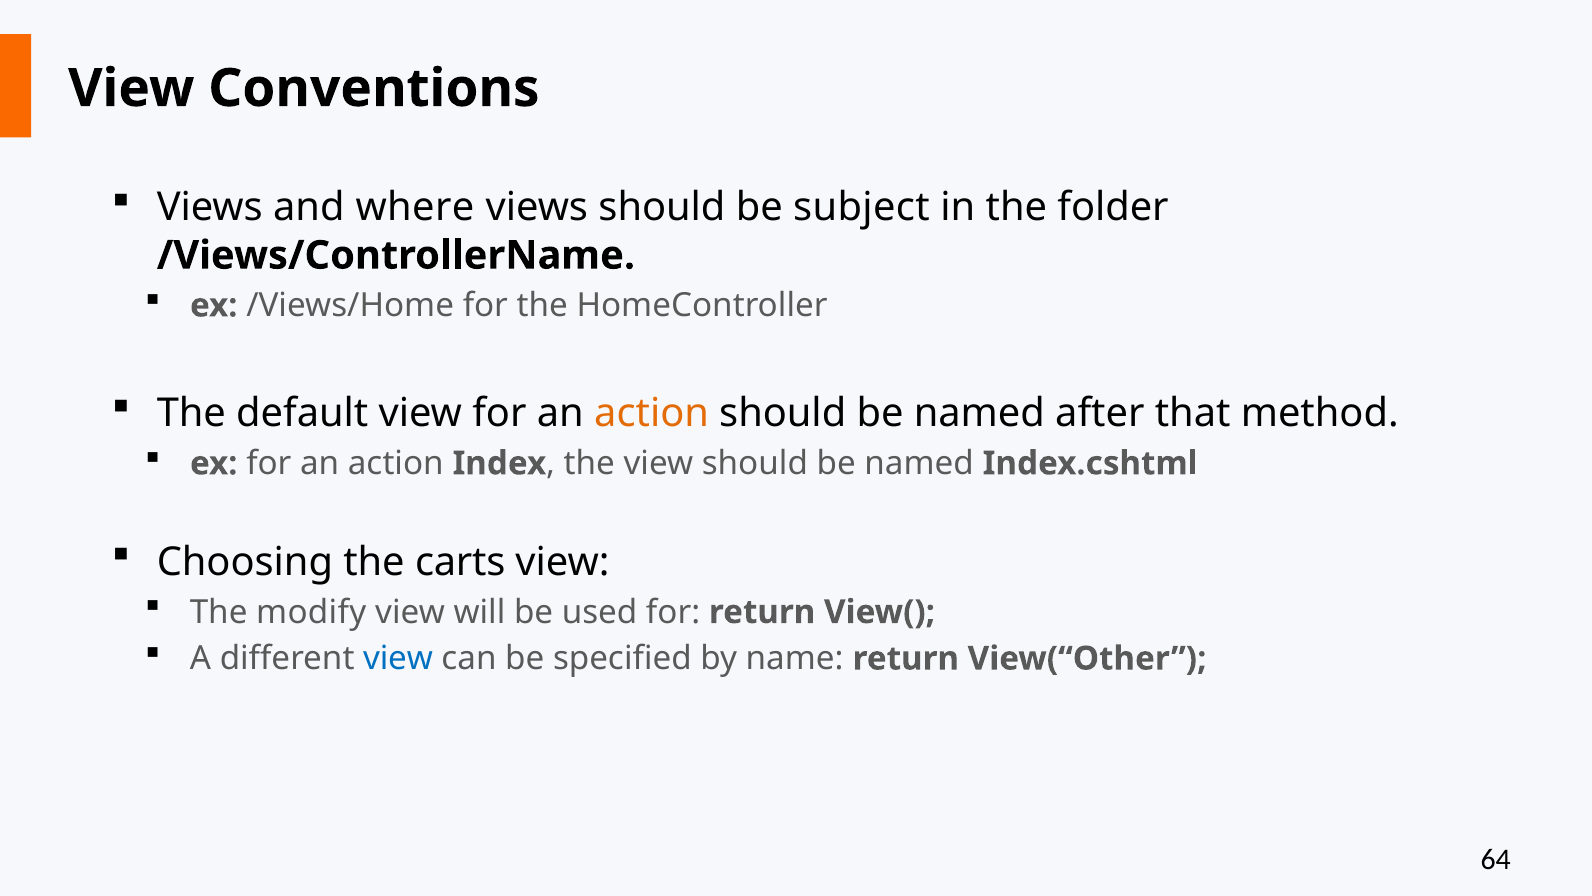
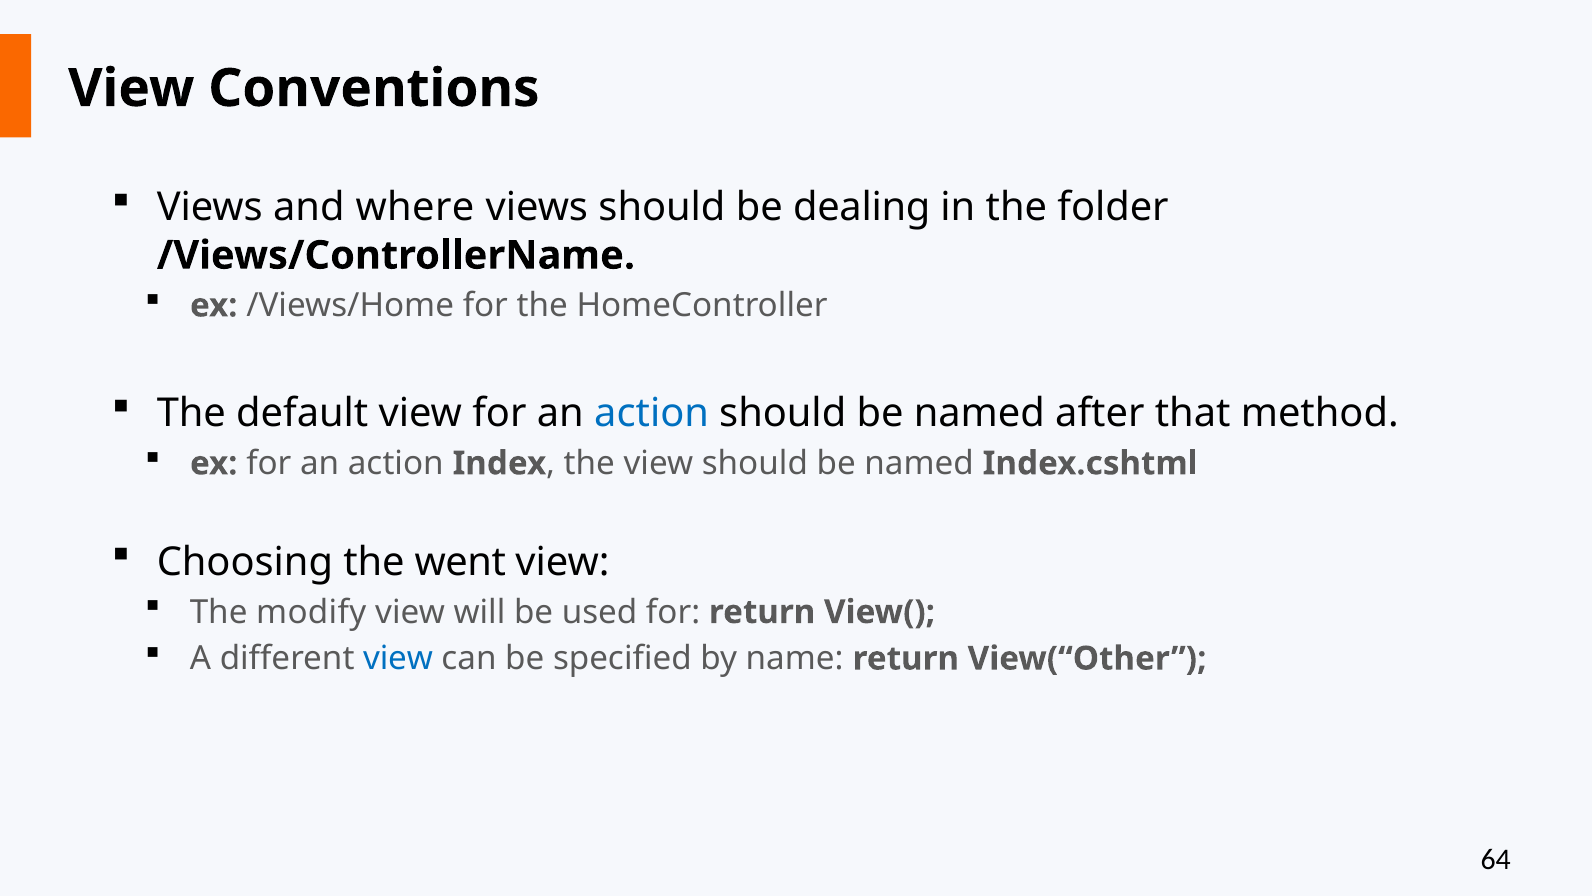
subject: subject -> dealing (862, 208)
action colour: orange -> blue (652, 413)
carts: carts -> went (460, 562)
